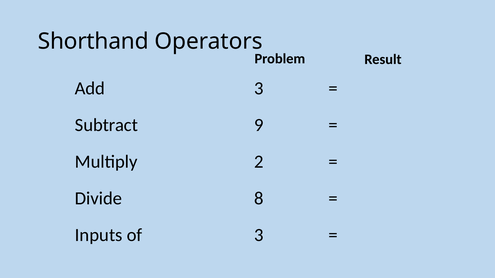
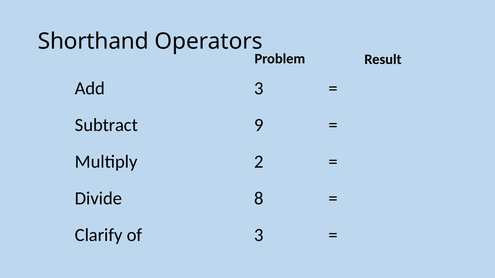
Inputs: Inputs -> Clarify (99, 235)
